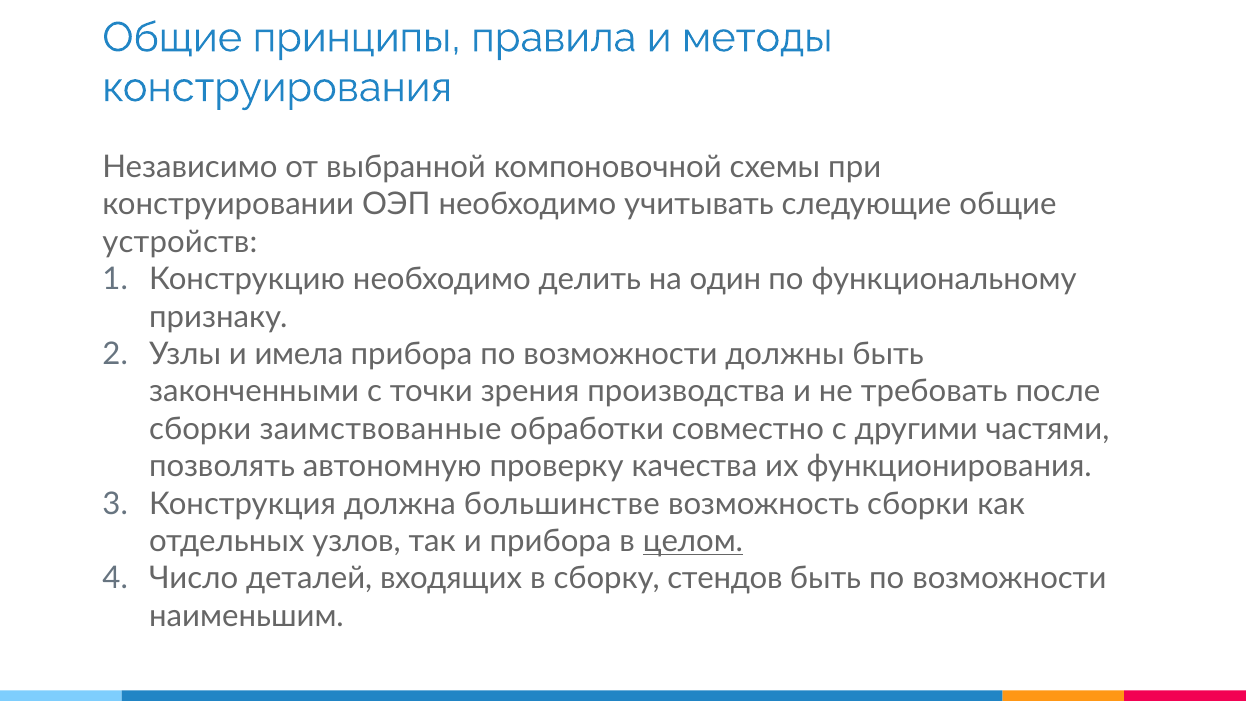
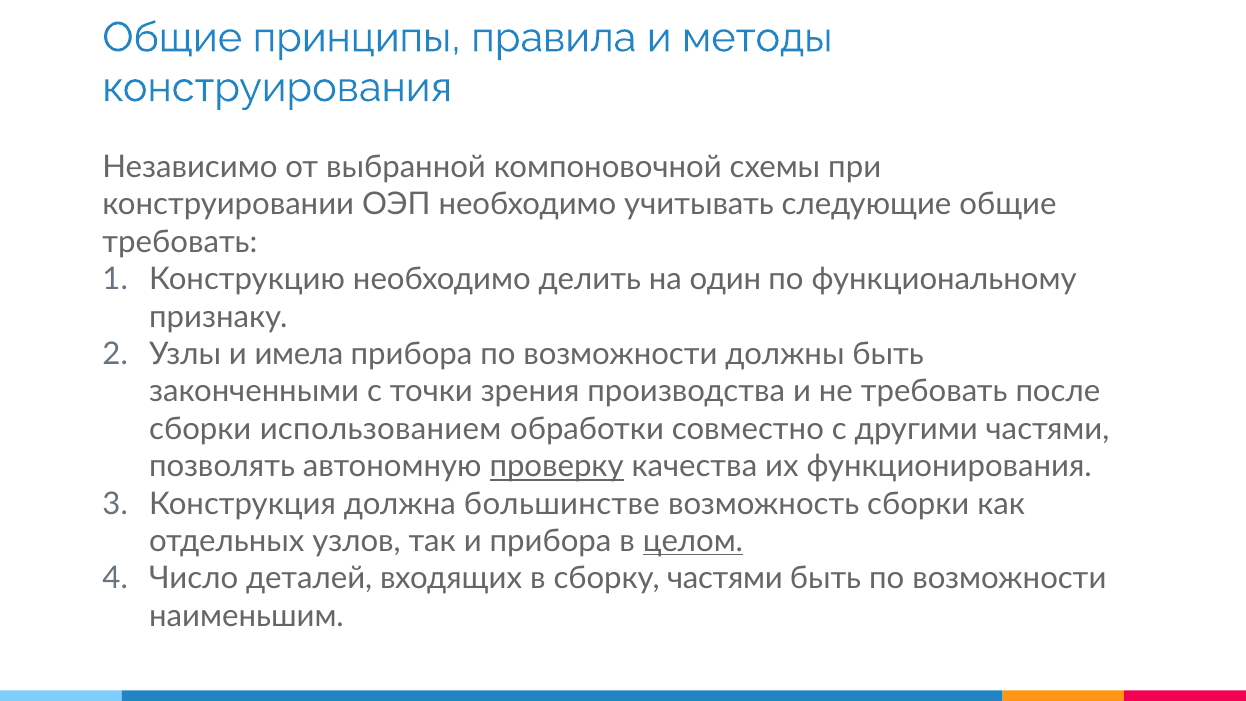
устройств: устройств -> требовать (180, 242)
заимствованные: заимствованные -> использованием (381, 429)
проверку underline: none -> present (557, 466)
сборку стендов: стендов -> частями (725, 578)
